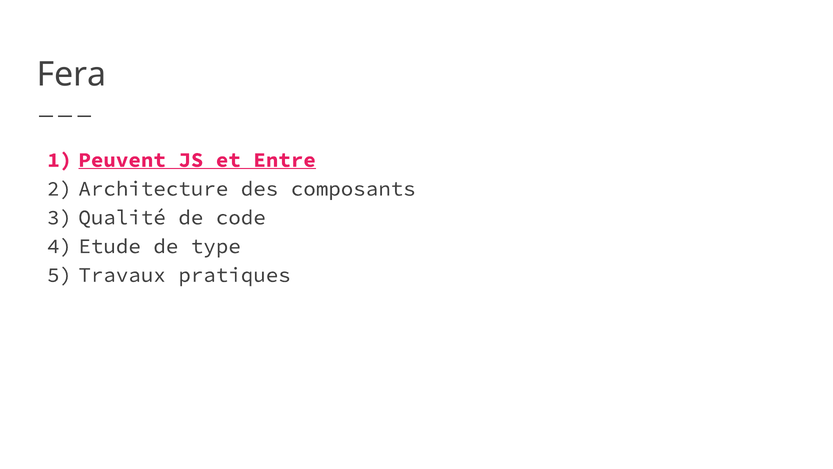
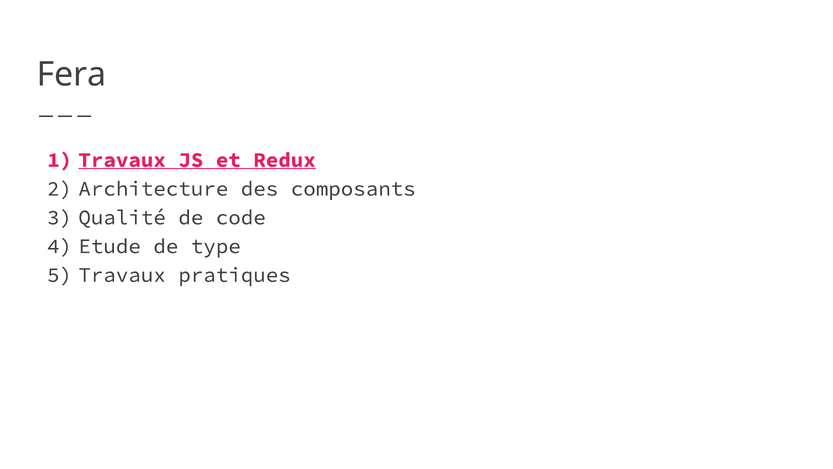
Peuvent: Peuvent -> Travaux (122, 160)
Entre: Entre -> Redux (285, 160)
